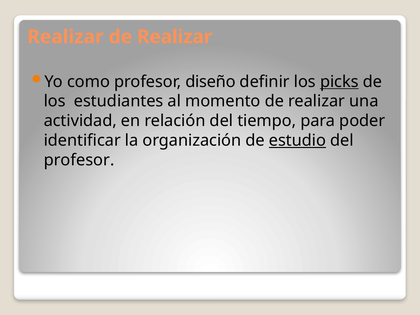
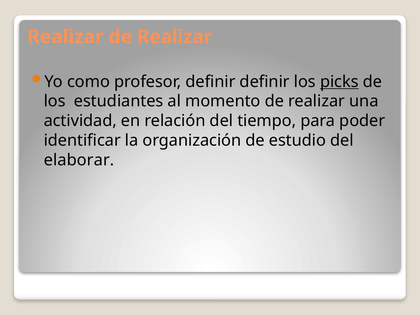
profesor diseño: diseño -> definir (211, 82)
estudio underline: present -> none (297, 140)
profesor: profesor -> elaborar (79, 160)
